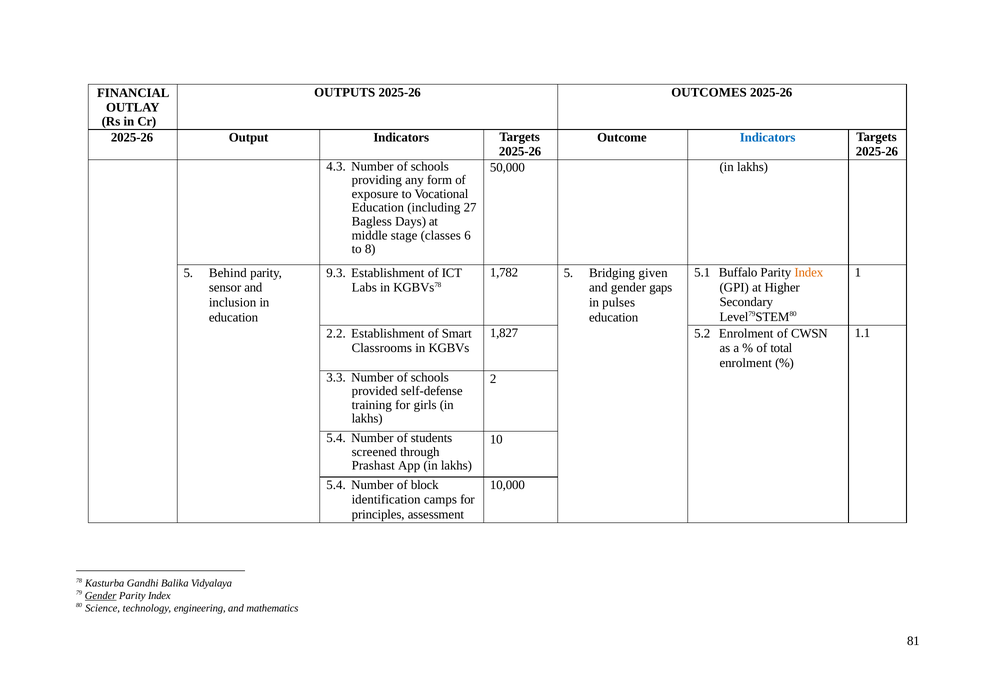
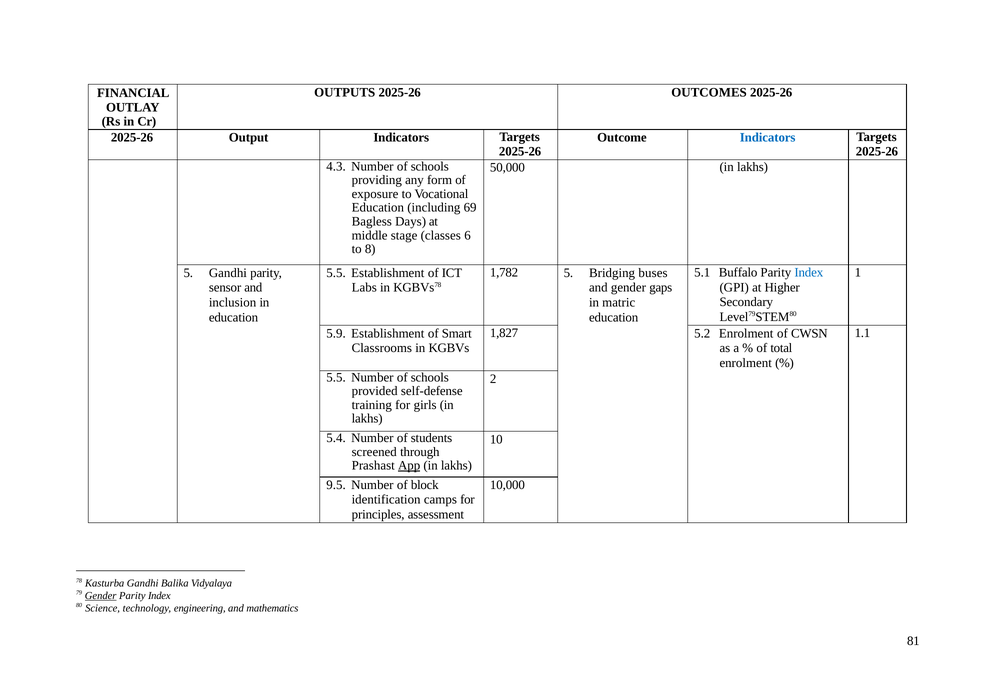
27: 27 -> 69 (470, 208)
given: given -> buses (653, 273)
Index colour: orange -> blue (809, 272)
5 Behind: Behind -> Gandhi (228, 273)
9.3: 9.3 -> 5.5 (336, 273)
pulses: pulses -> matric (619, 303)
2.2: 2.2 -> 5.9 (336, 333)
3.3: 3.3 -> 5.5 (336, 378)
App underline: none -> present (409, 465)
5.4: 5.4 -> 9.5 (336, 485)
